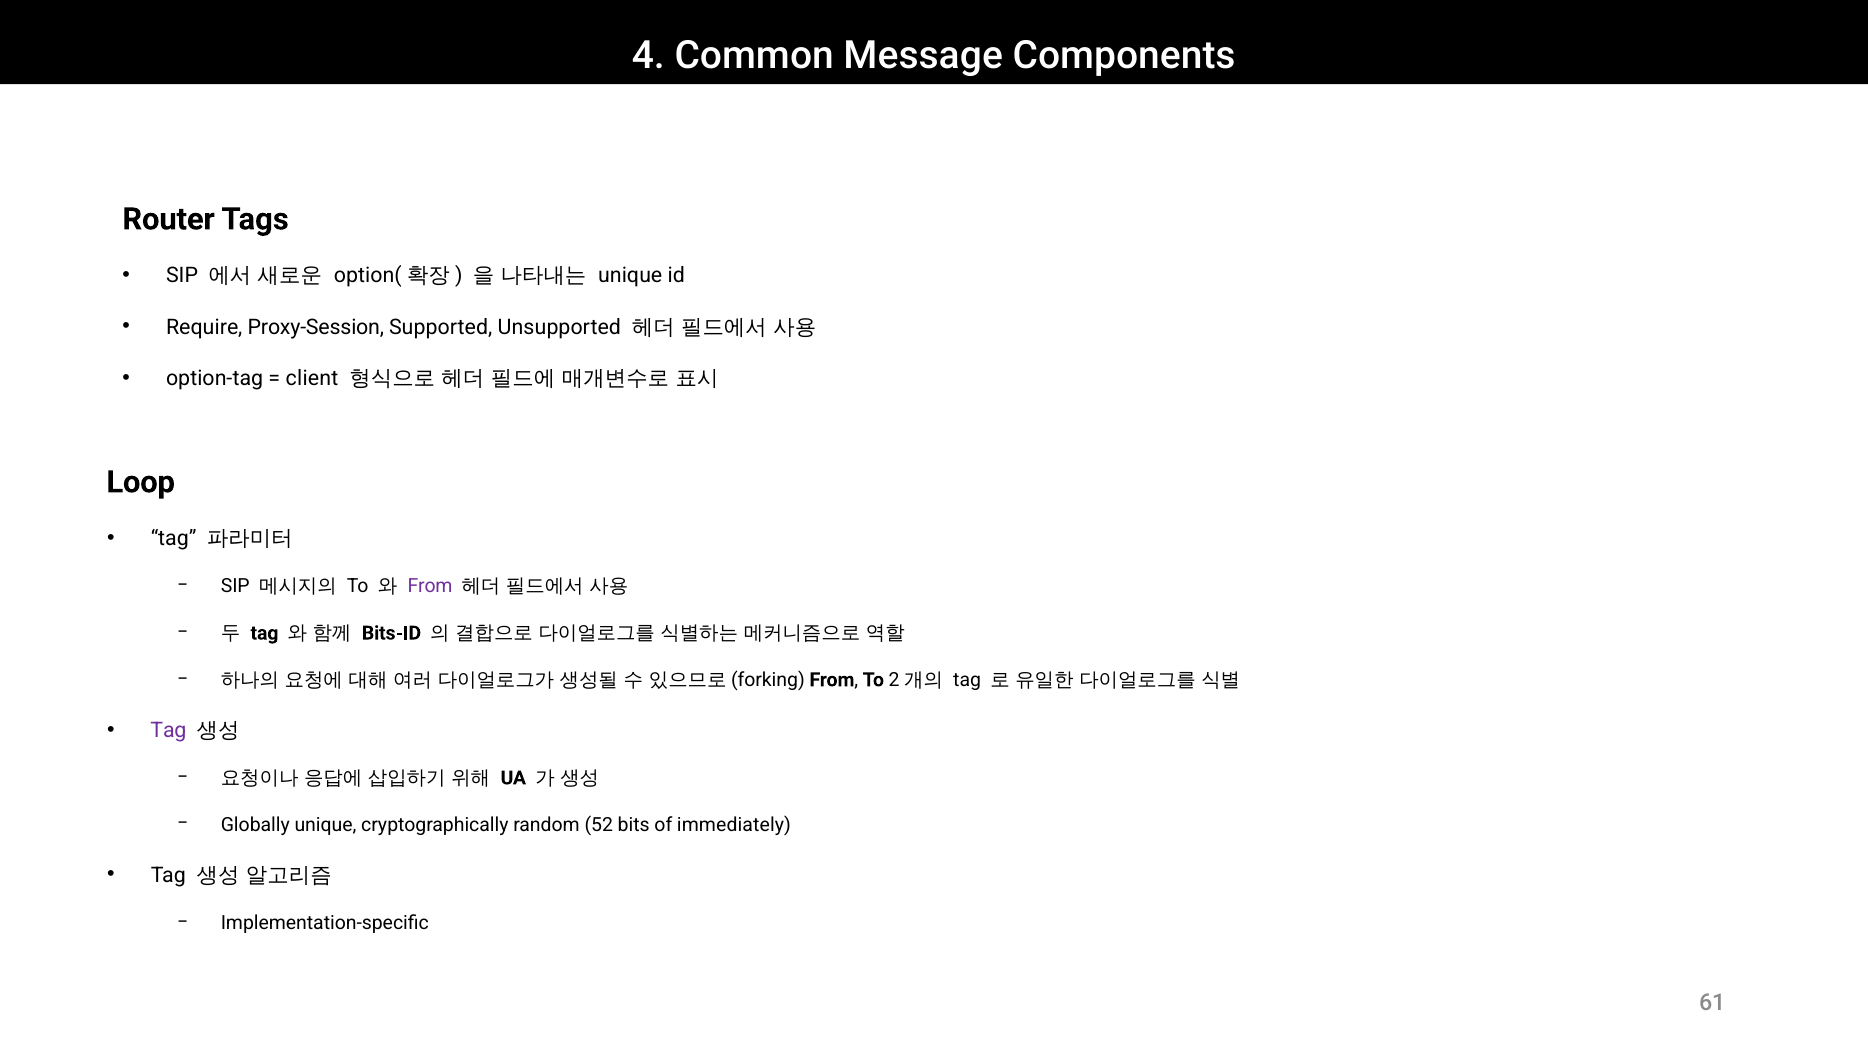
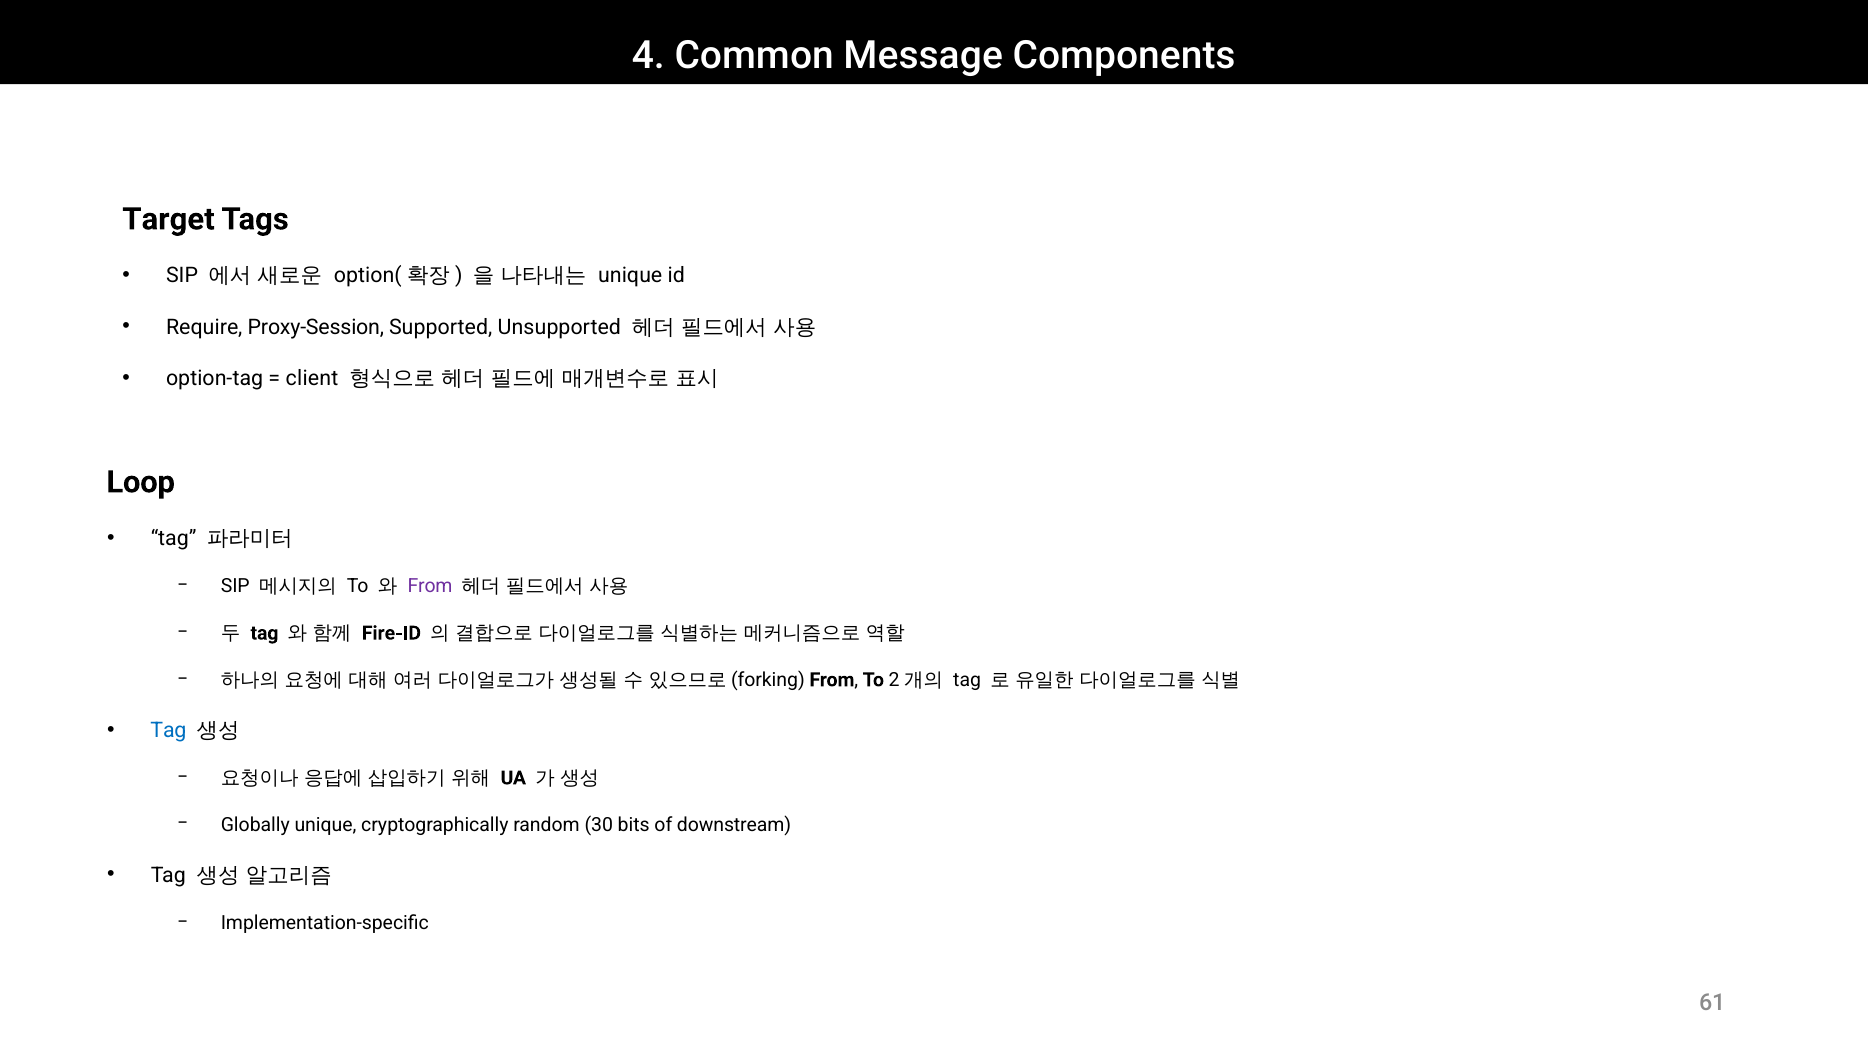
Router: Router -> Target (168, 219)
Bits-ID: Bits-ID -> Fire-ID (391, 634)
Tag colour: purple -> blue (168, 731)
52: 52 -> 30 (599, 825)
immediately: immediately -> downstream (734, 825)
